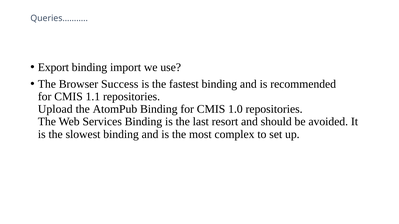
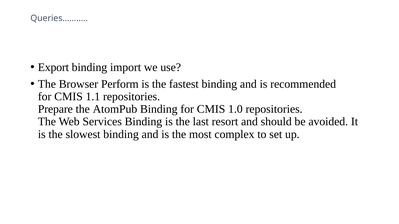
Success: Success -> Perform (120, 84)
Upload: Upload -> Prepare (55, 109)
